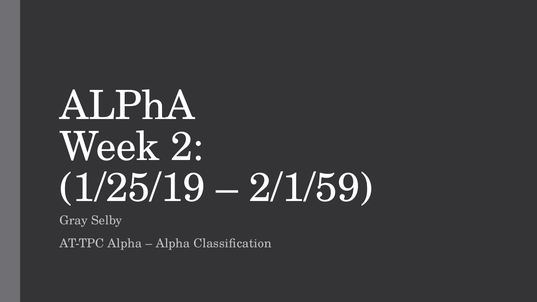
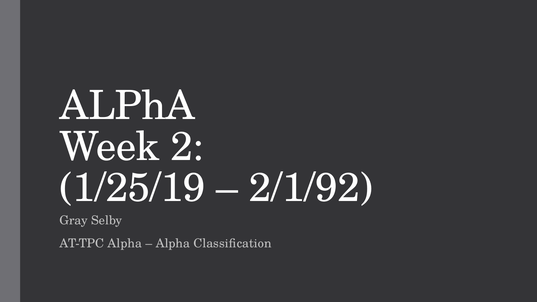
2/1/59: 2/1/59 -> 2/1/92 (311, 188)
